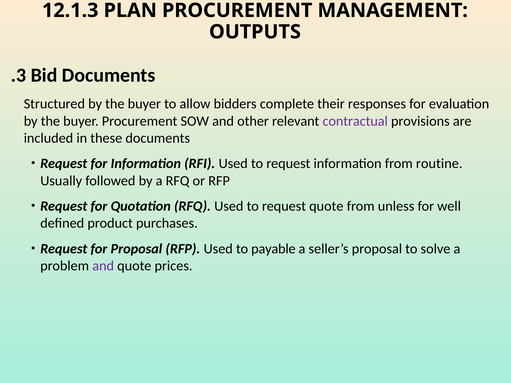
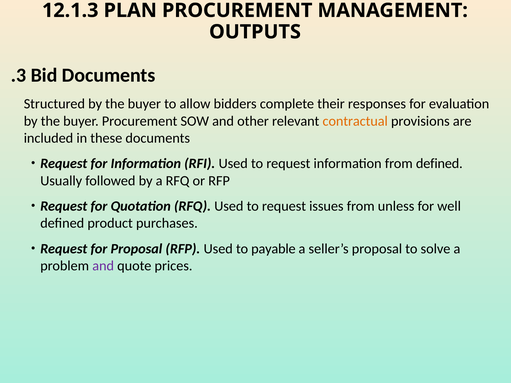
contractual colour: purple -> orange (355, 121)
from routine: routine -> defined (439, 164)
request quote: quote -> issues (326, 206)
